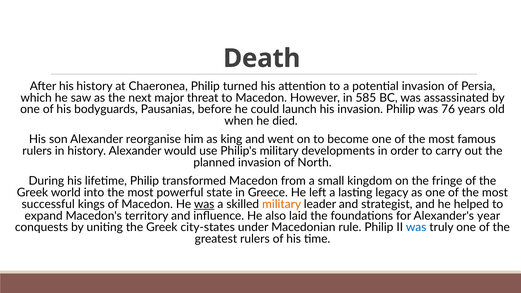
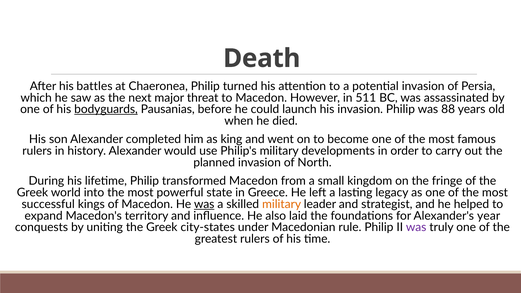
his history: history -> battles (94, 86)
585: 585 -> 511 (366, 98)
bodyguards underline: none -> present (106, 109)
76: 76 -> 88 (448, 109)
reorganise: reorganise -> completed (153, 139)
was colour: blue -> purple (416, 227)
